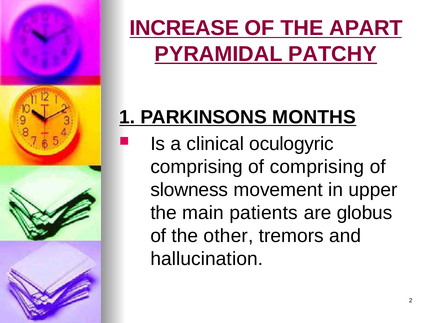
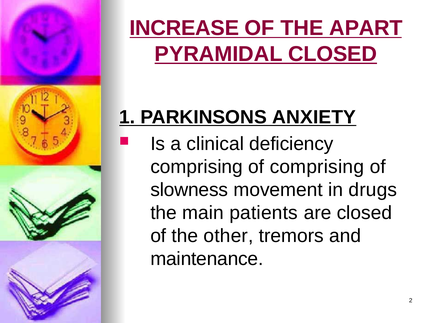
PYRAMIDAL PATCHY: PATCHY -> CLOSED (333, 54)
MONTHS: MONTHS -> ANXIETY (314, 117)
oculogyric: oculogyric -> deficiency (291, 144)
upper: upper -> drugs (373, 190)
are globus: globus -> closed (364, 213)
hallucination: hallucination -> maintenance (207, 259)
